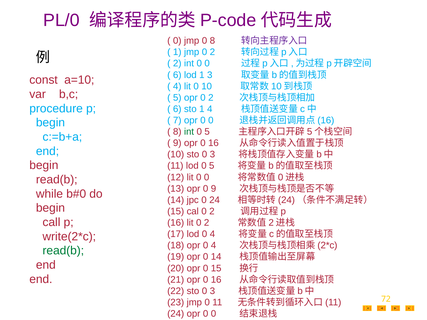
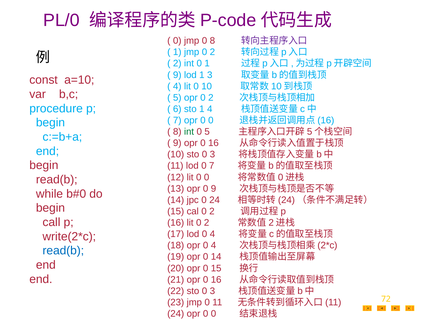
int 0 0: 0 -> 1 (207, 64)
6: 6 -> 9 (177, 75)
lod 0 5: 5 -> 7 (212, 166)
read(b colour: green -> blue (63, 251)
